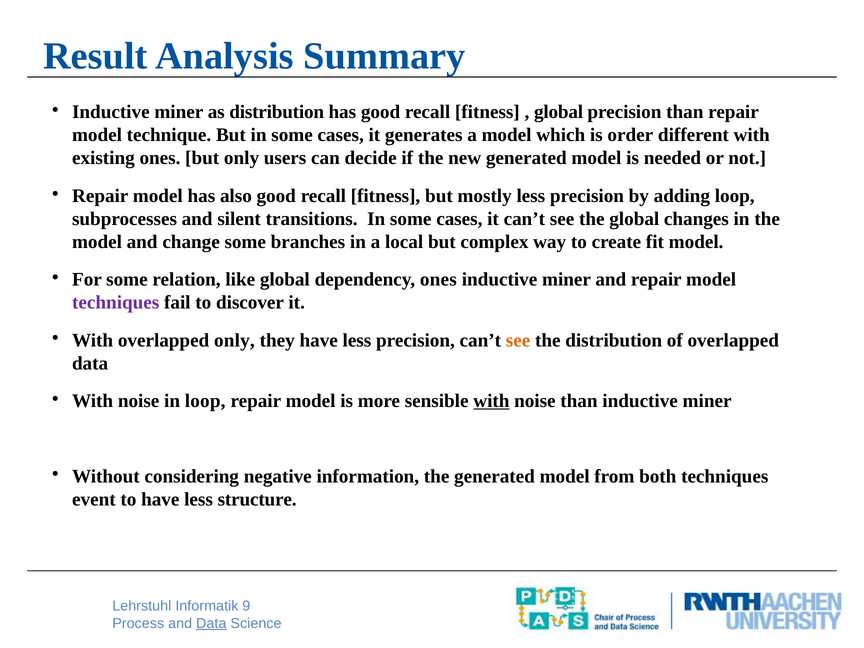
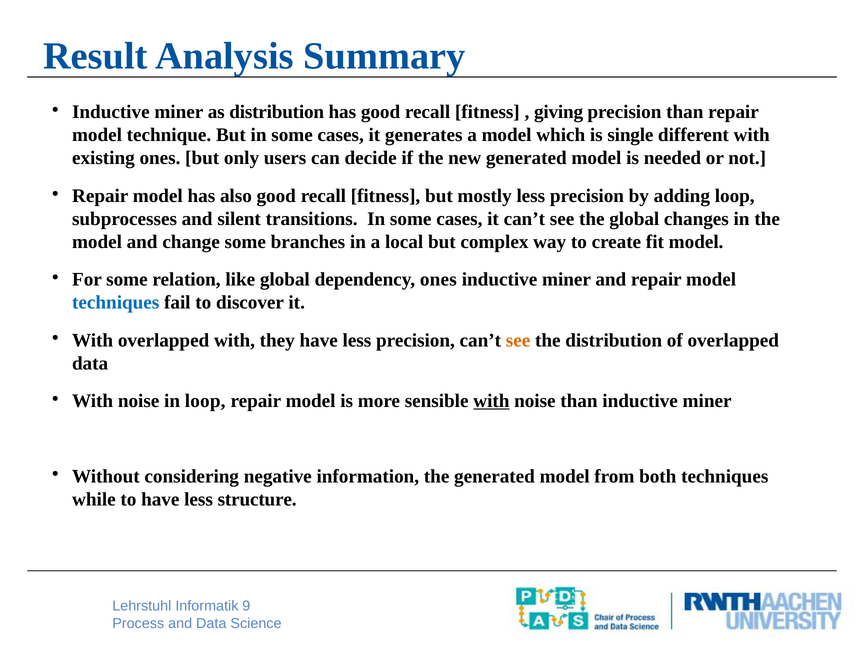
global: global -> giving (559, 112)
order: order -> single (630, 135)
techniques colour: purple -> blue (116, 303)
overlapped only: only -> with (235, 340)
event: event -> while (94, 499)
Data underline: present -> none (211, 623)
